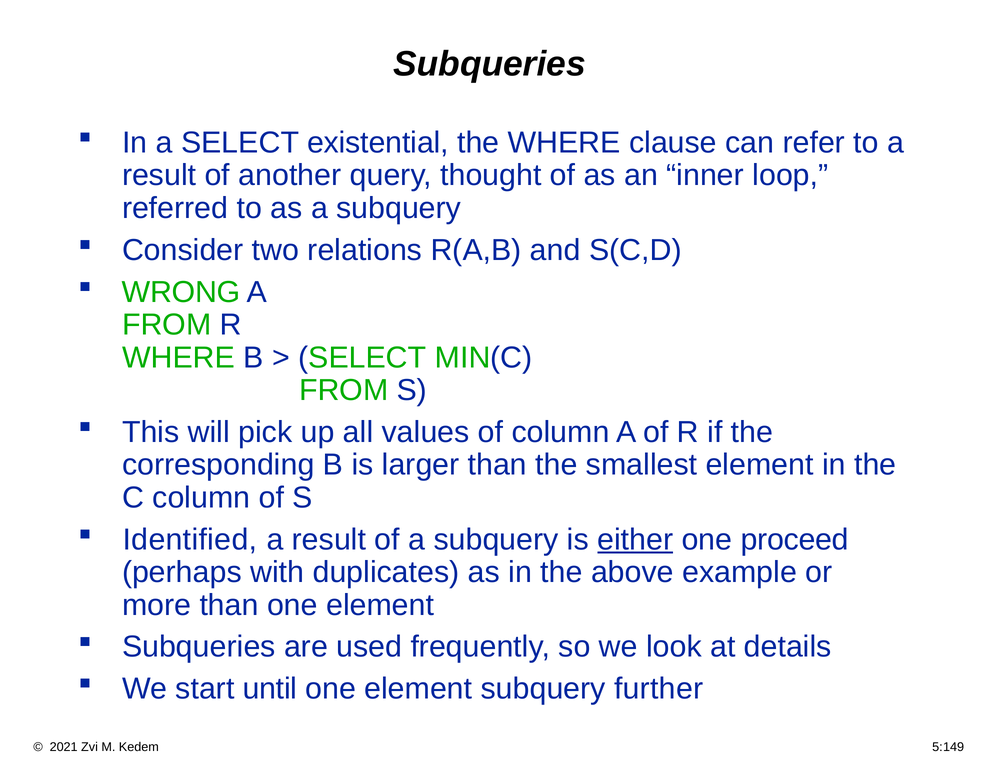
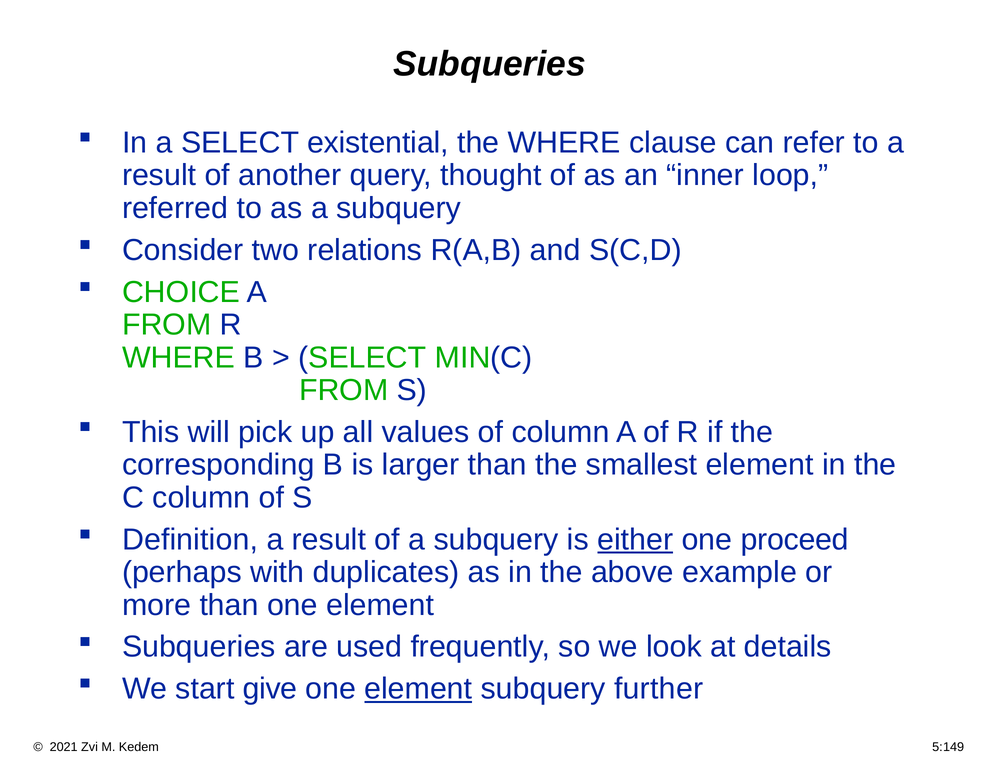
WRONG: WRONG -> CHOICE (181, 292)
Identified: Identified -> Definition (190, 540)
until: until -> give (270, 689)
element underline: none -> present (418, 689)
